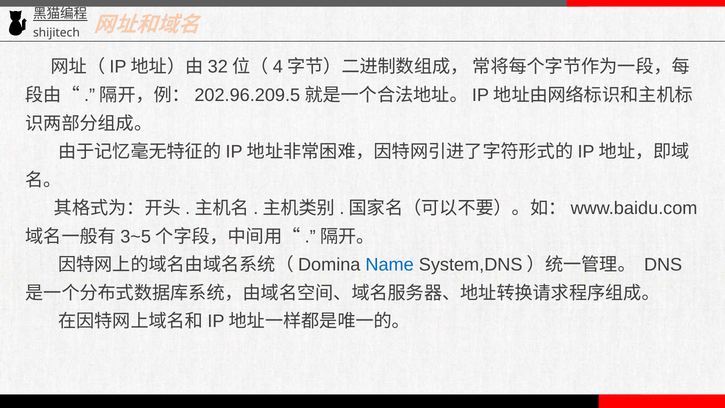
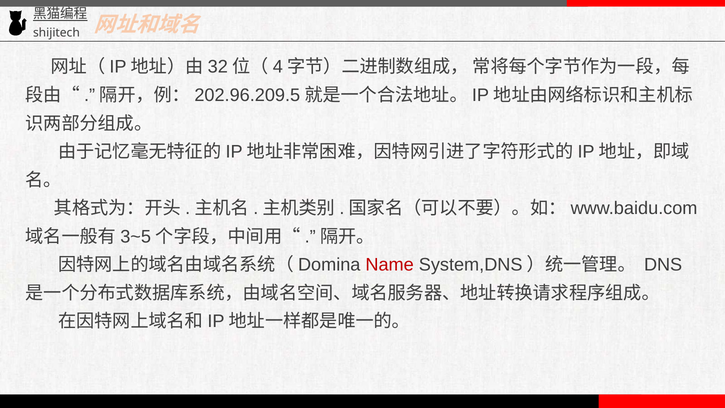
Name colour: blue -> red (390, 265)
